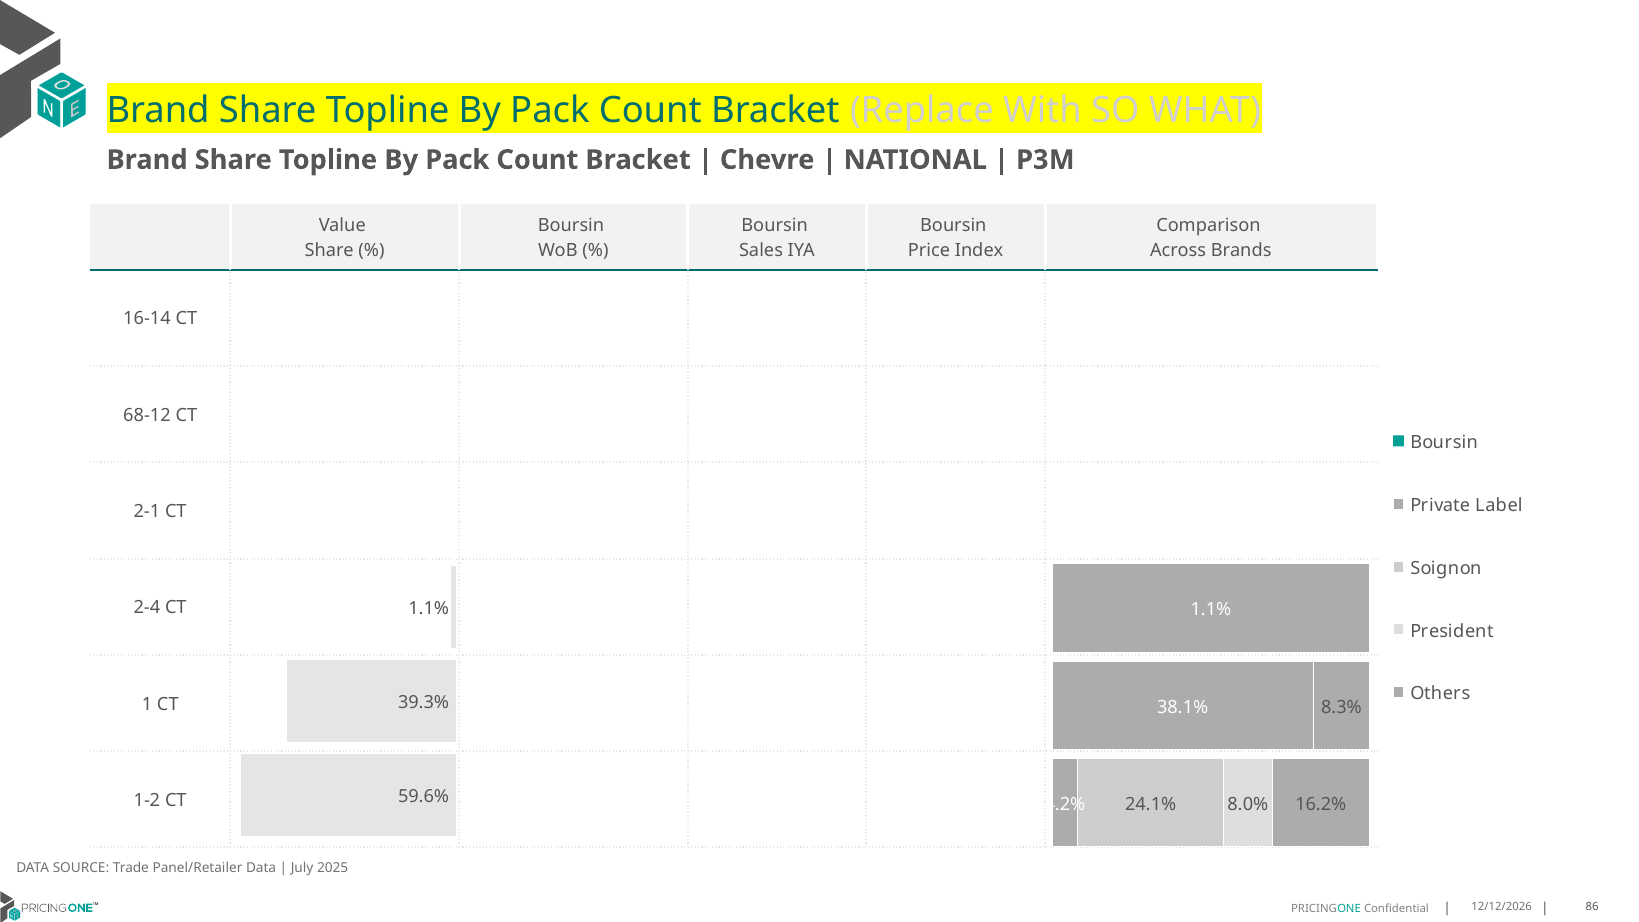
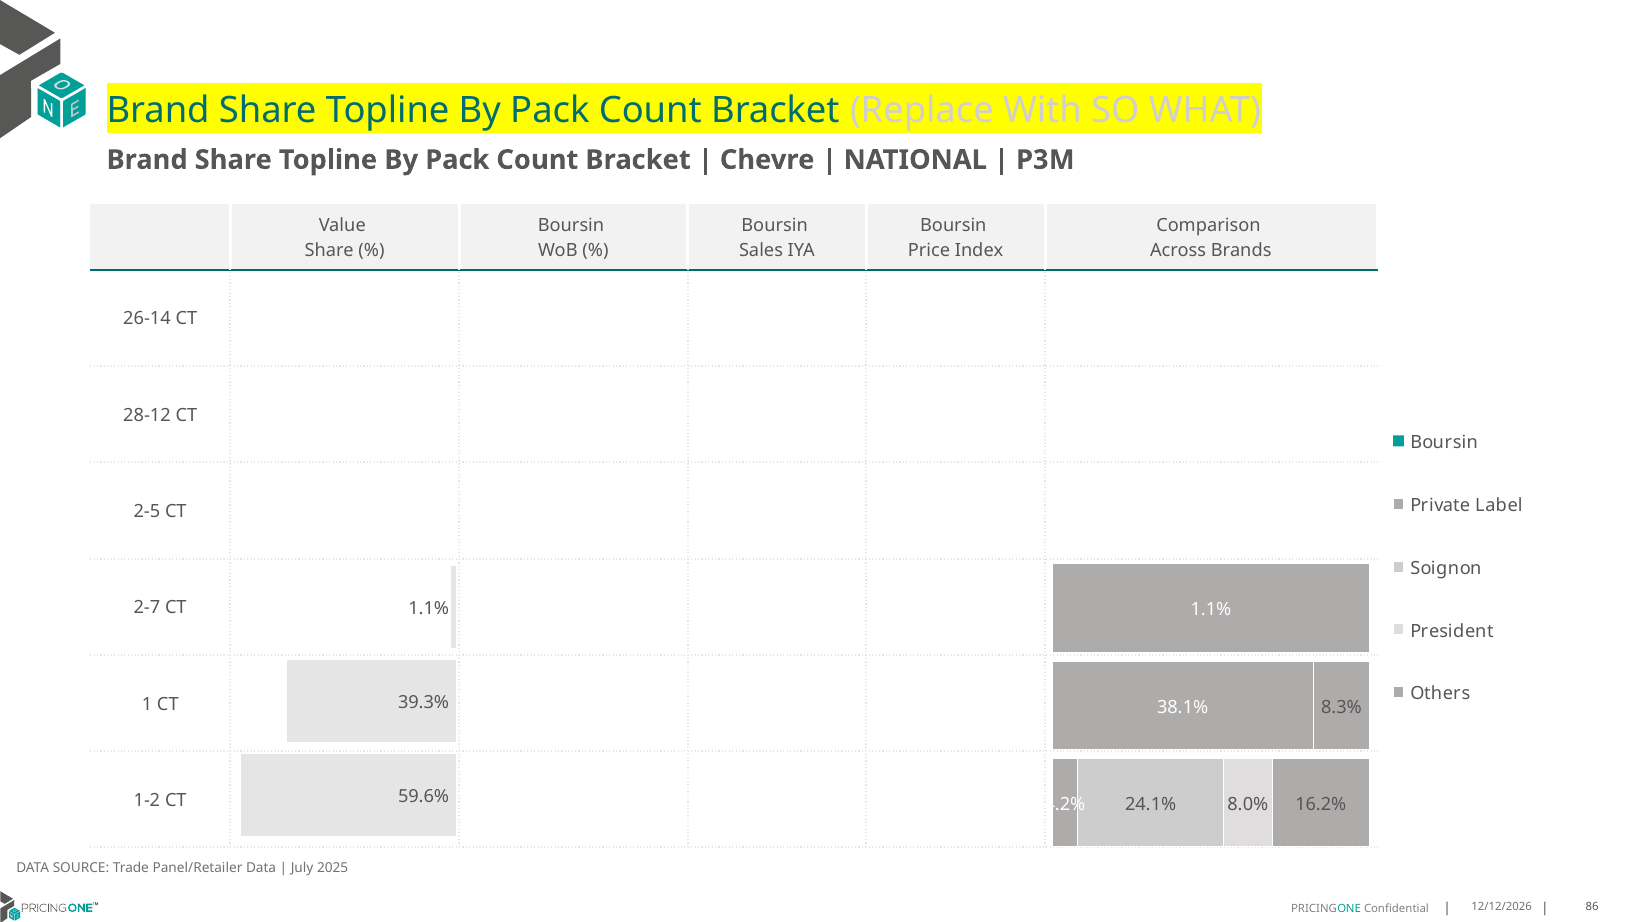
16-14: 16-14 -> 26-14 (147, 319)
68-12: 68-12 -> 28-12 (147, 415)
2-1: 2-1 -> 2-5 (147, 512)
2-4: 2-4 -> 2-7 (147, 608)
